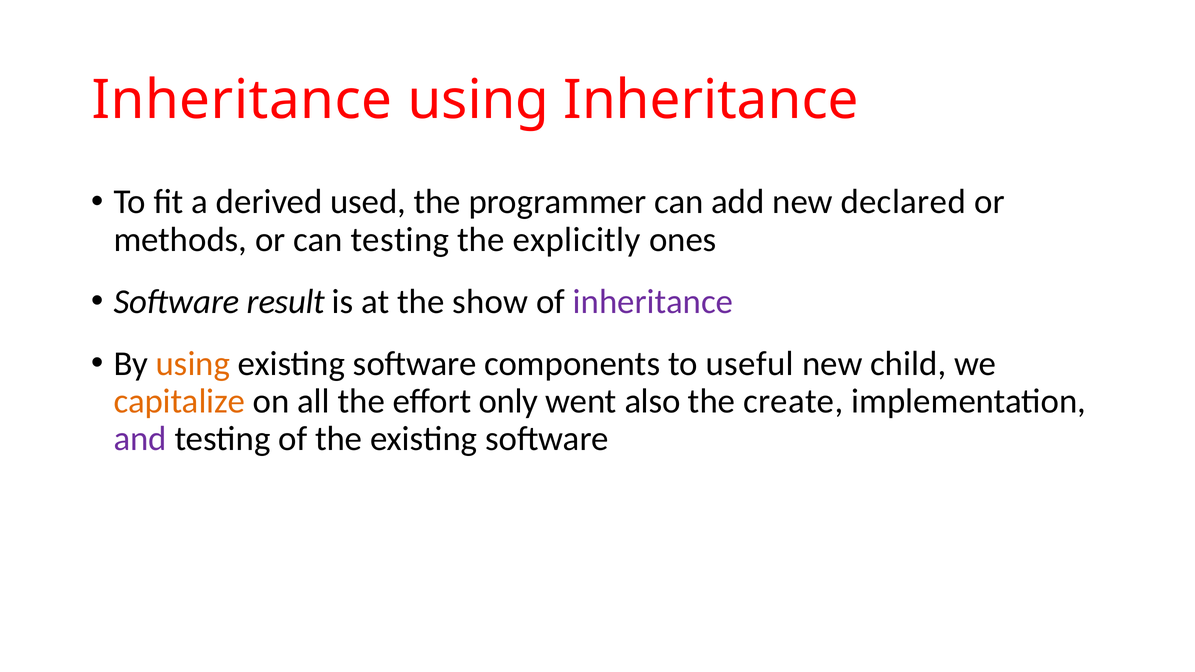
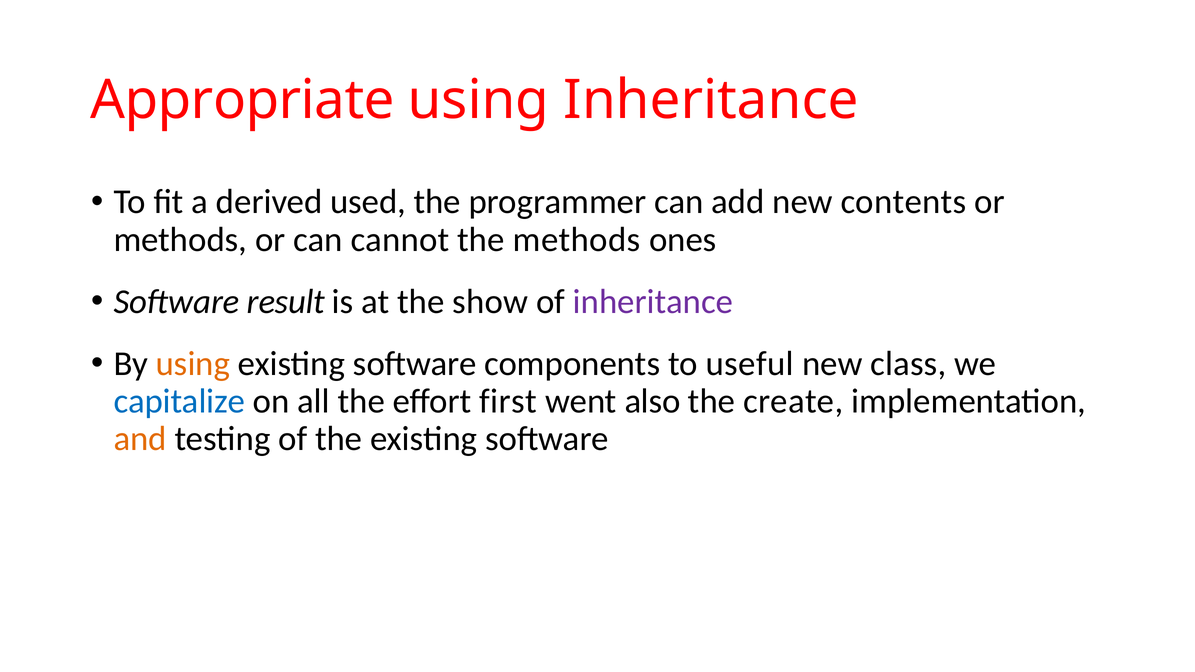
Inheritance: Inheritance -> Appropriate (242, 100)
declared: declared -> contents (903, 202)
can testing: testing -> cannot (400, 240)
the explicitly: explicitly -> methods (577, 240)
child: child -> class (908, 364)
capitalize colour: orange -> blue (179, 401)
only: only -> first (508, 401)
and colour: purple -> orange (140, 439)
